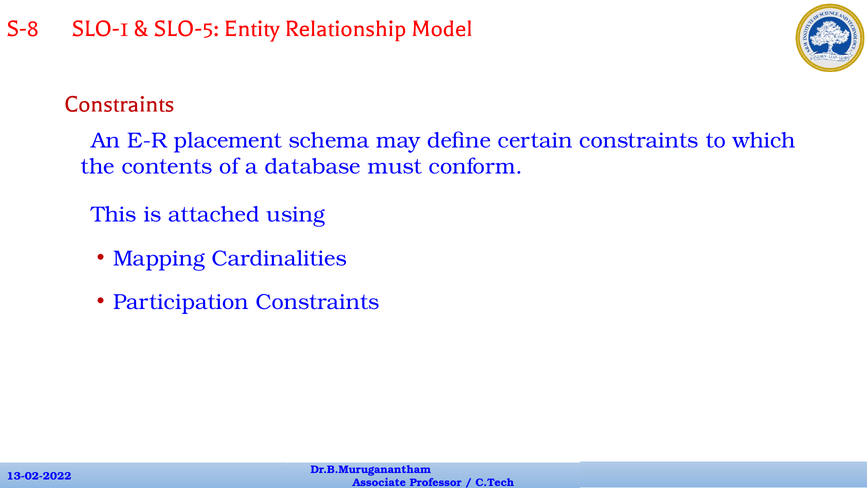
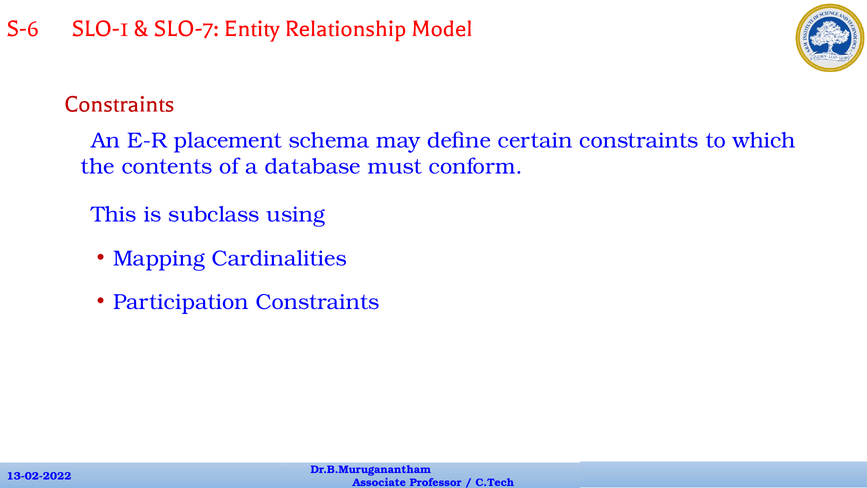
S-8: S-8 -> S-6 (23, 28)
SLO-5: SLO-5 -> SLO-7 (186, 28)
attached: attached -> subclass (214, 215)
